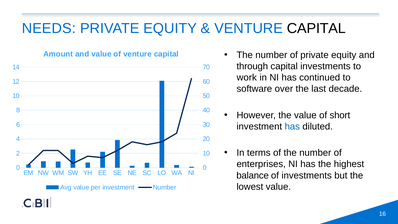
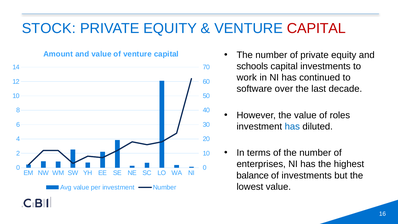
NEEDS: NEEDS -> STOCK (49, 28)
CAPITAL colour: black -> red (316, 28)
through: through -> schools (252, 66)
short: short -> roles (340, 115)
